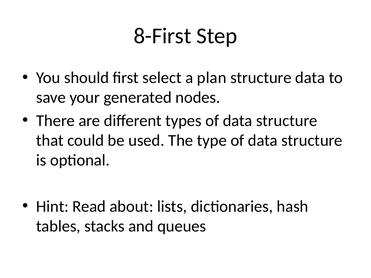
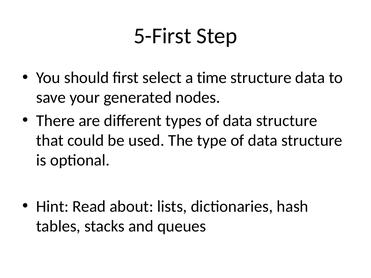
8-First: 8-First -> 5-First (162, 36)
plan: plan -> time (212, 78)
